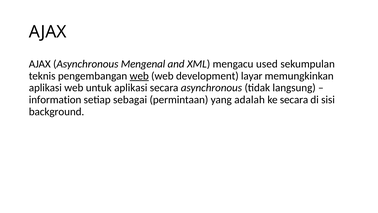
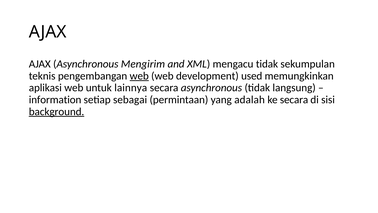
Mengenal: Mengenal -> Mengirim (143, 64)
mengacu used: used -> tidak (267, 64)
layar: layar -> used (252, 76)
untuk aplikasi: aplikasi -> lainnya (131, 88)
background underline: none -> present (57, 111)
